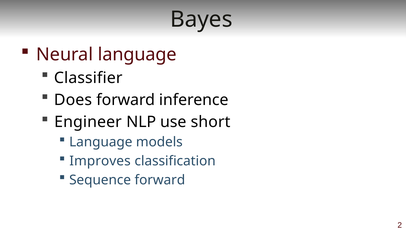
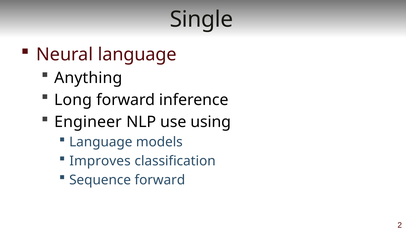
Bayes: Bayes -> Single (201, 19)
Classifier: Classifier -> Anything (88, 78)
Does: Does -> Long (73, 100)
short: short -> using (211, 122)
